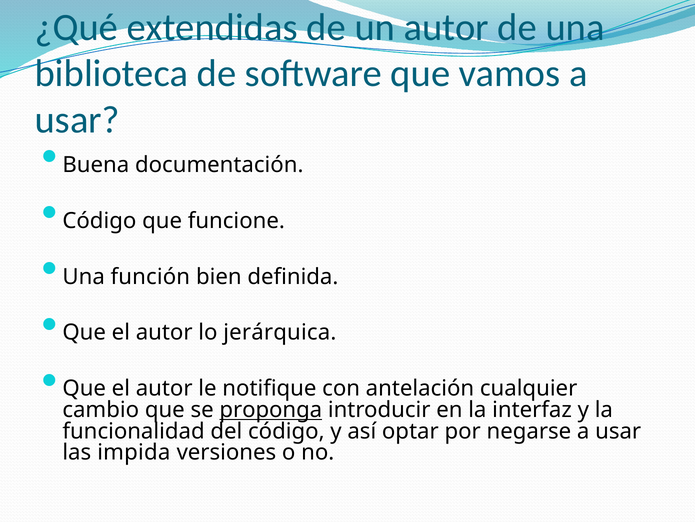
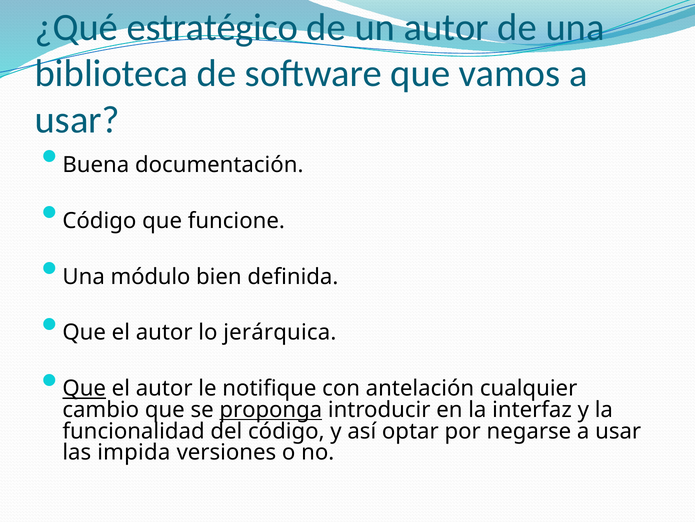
extendidas: extendidas -> estratégico (212, 27)
función: función -> módulo (150, 276)
Que underline: none -> present (84, 388)
